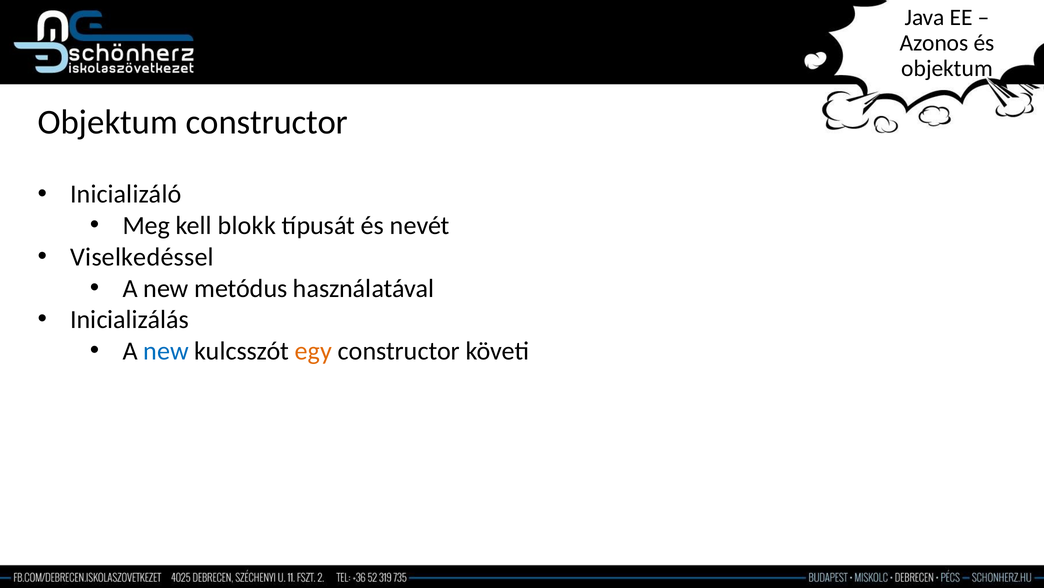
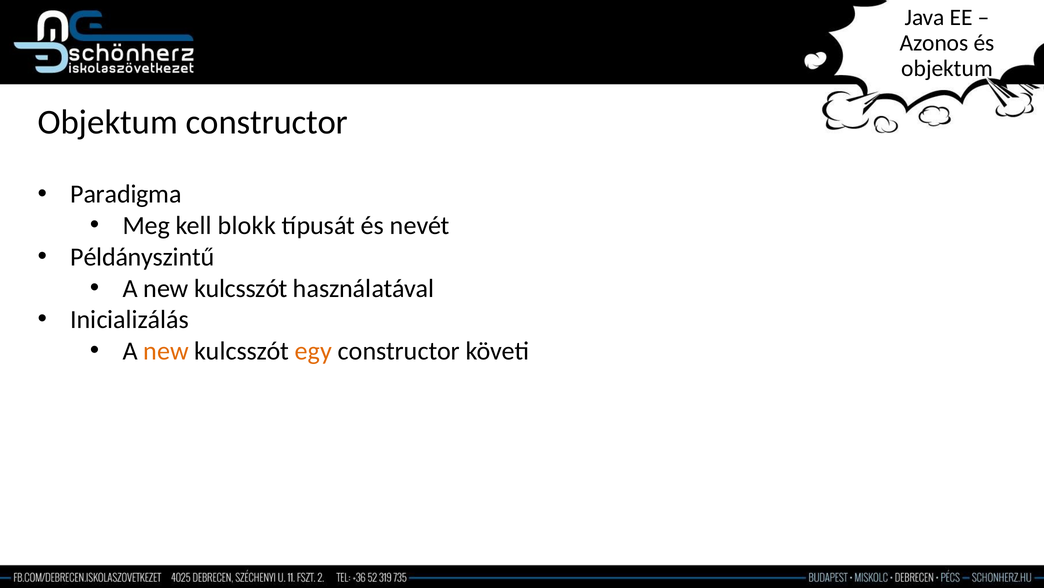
Inicializáló: Inicializáló -> Paradigma (126, 194)
Viselkedéssel: Viselkedéssel -> Példányszintű (142, 257)
metódus: metódus -> kulcsszót (241, 288)
new colour: blue -> orange (166, 351)
